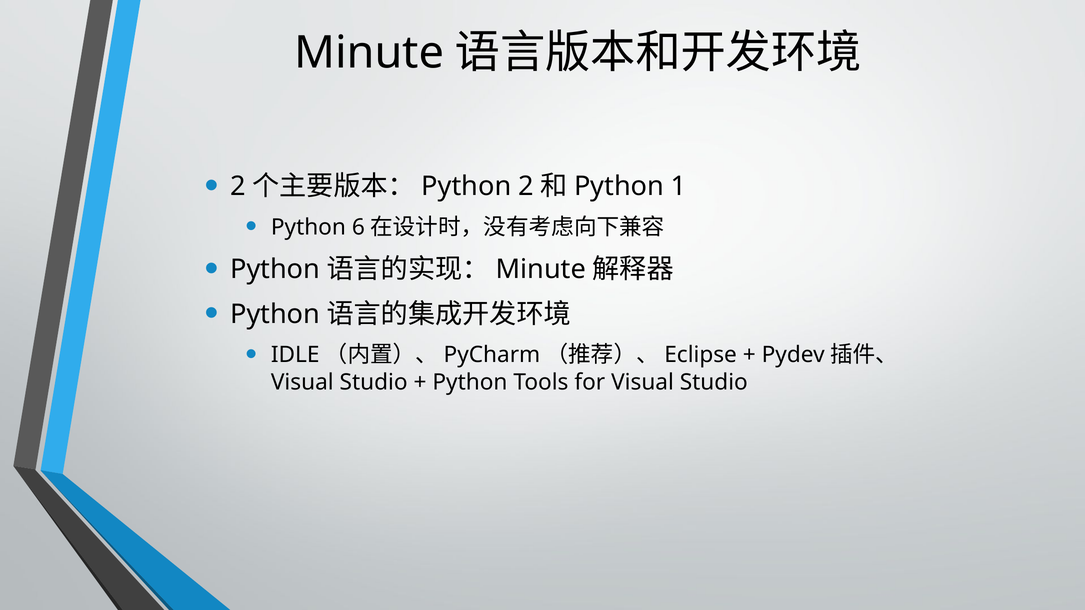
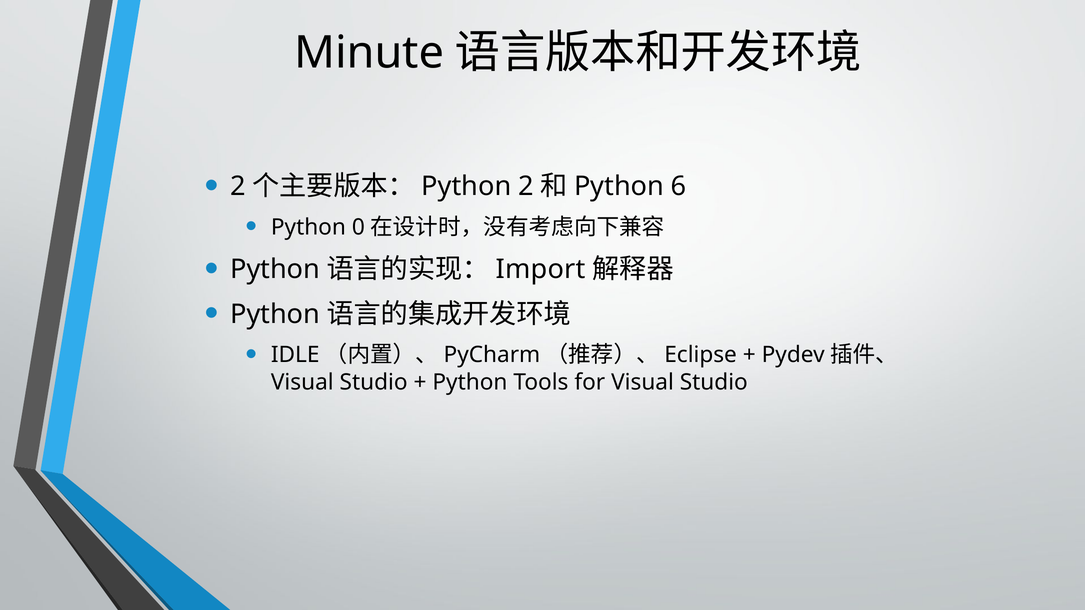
1: 1 -> 6 (679, 186)
6: 6 -> 0 (358, 227)
Minute: Minute -> Import (541, 270)
